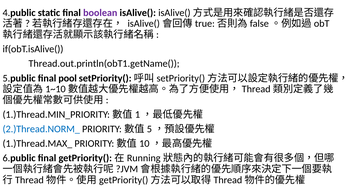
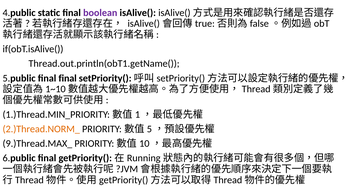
final pool: pool -> final (68, 78)
2.)Thread.NORM_ colour: blue -> orange (41, 129)
1.)Thread.MAX_: 1.)Thread.MAX_ -> 9.)Thread.MAX_ (37, 143)
